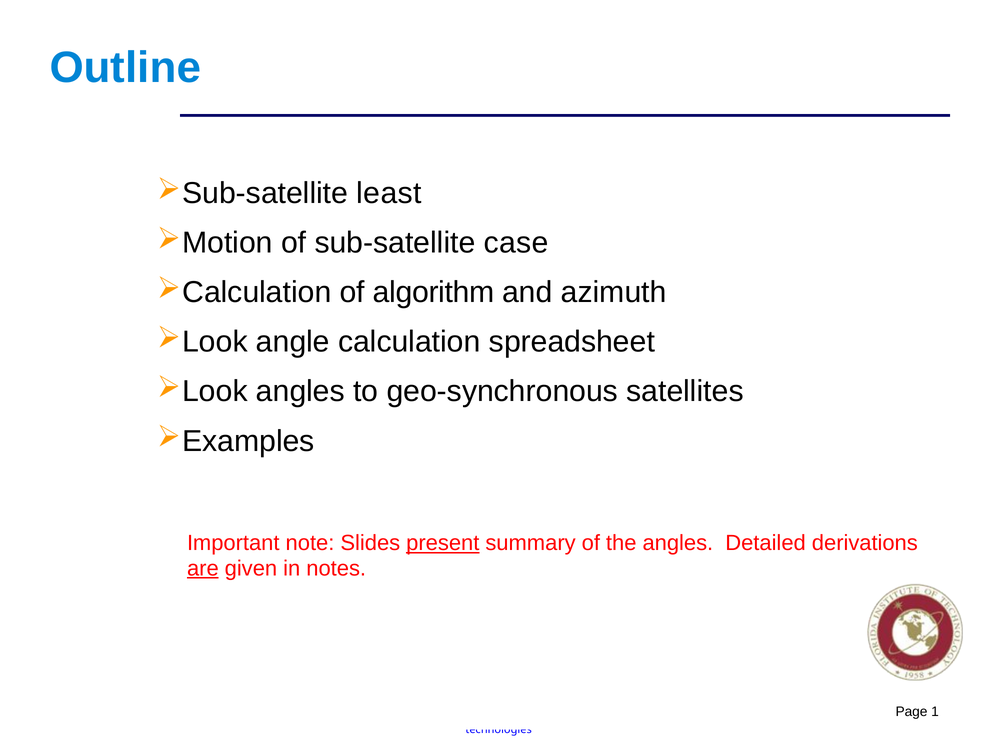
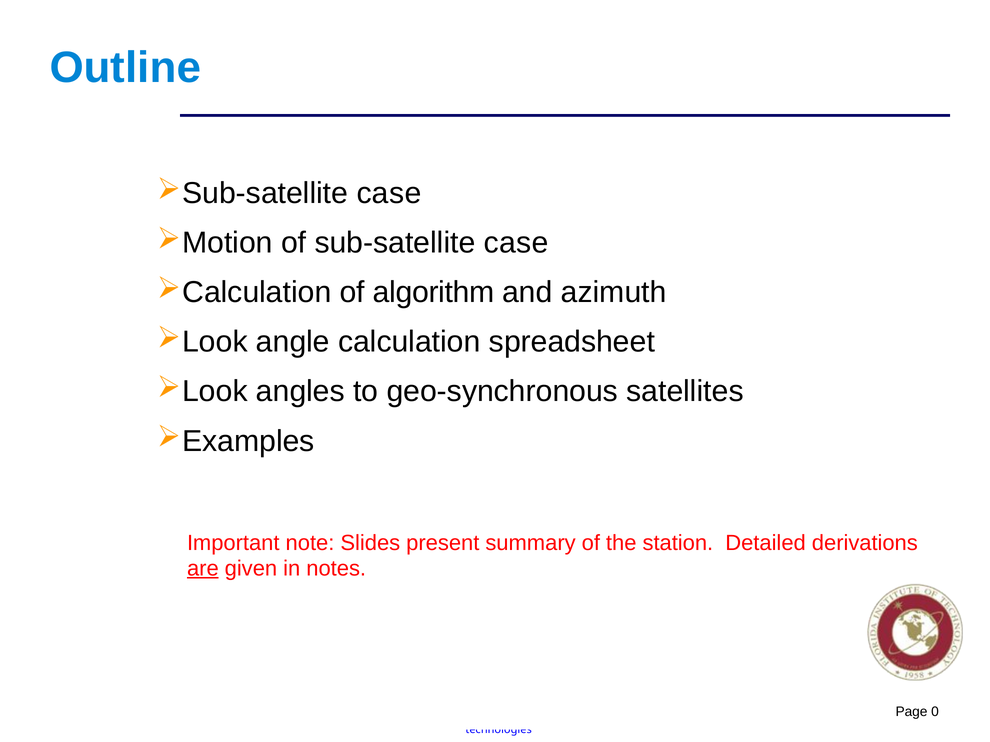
least: least -> case (389, 193)
present underline: present -> none (443, 544)
the angles: angles -> station (678, 544)
1: 1 -> 0 (935, 712)
